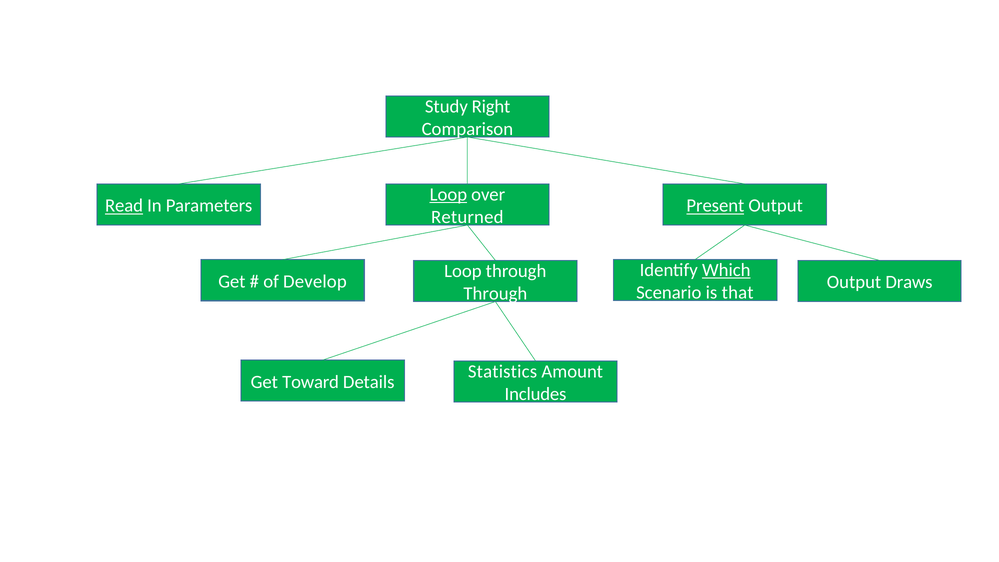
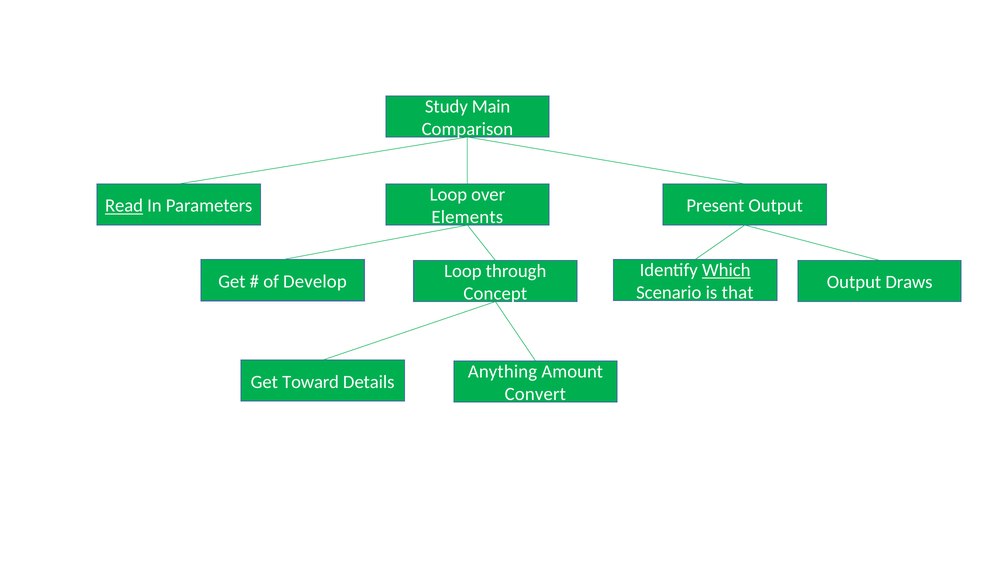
Right: Right -> Main (491, 106)
Loop underline: present -> none (448, 195)
Present underline: present -> none (715, 206)
Returned: Returned -> Elements (467, 217)
Through: Through -> Concept (495, 293)
Statistics: Statistics -> Anything (503, 371)
Includes: Includes -> Convert (535, 394)
